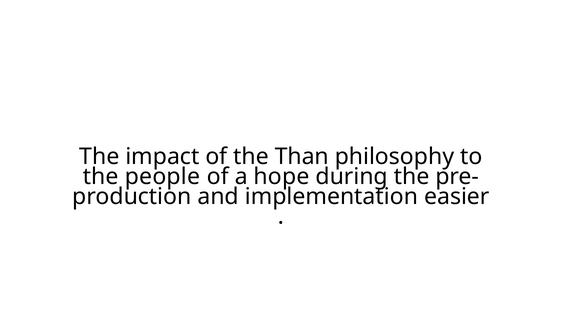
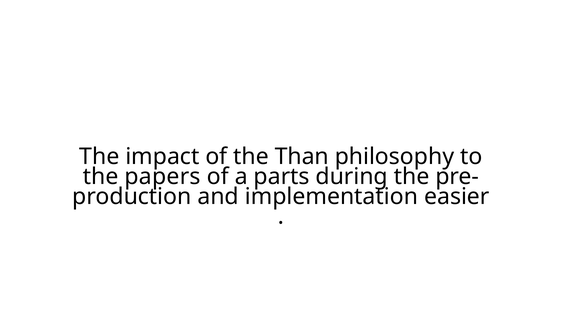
people: people -> papers (162, 177)
hope: hope -> parts (282, 177)
